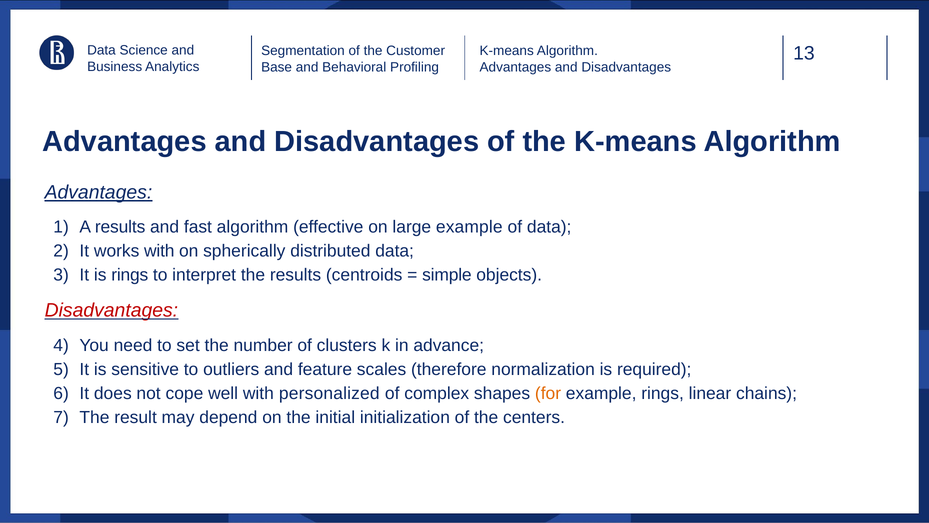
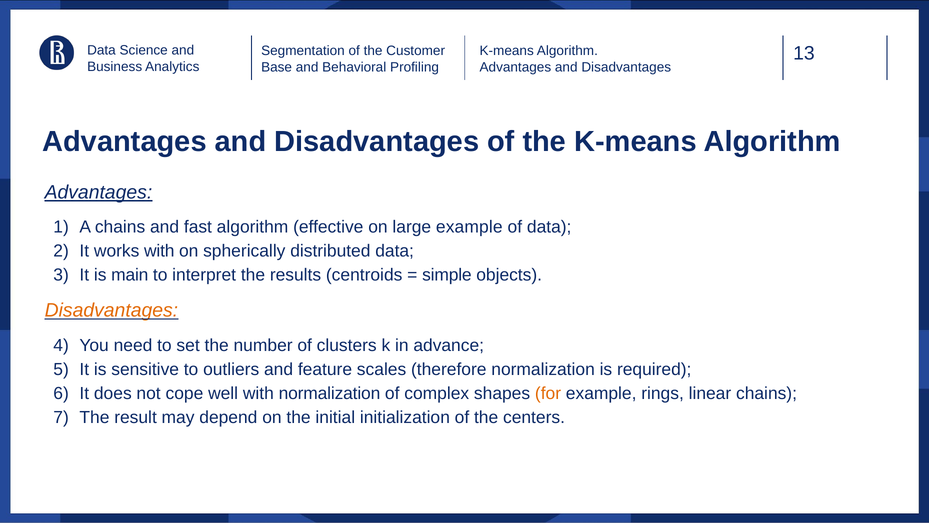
A results: results -> chains (120, 227)
is rings: rings -> main (130, 275)
Disadvantages colour: red -> orange (111, 310)
with personalized: personalized -> normalization (329, 393)
